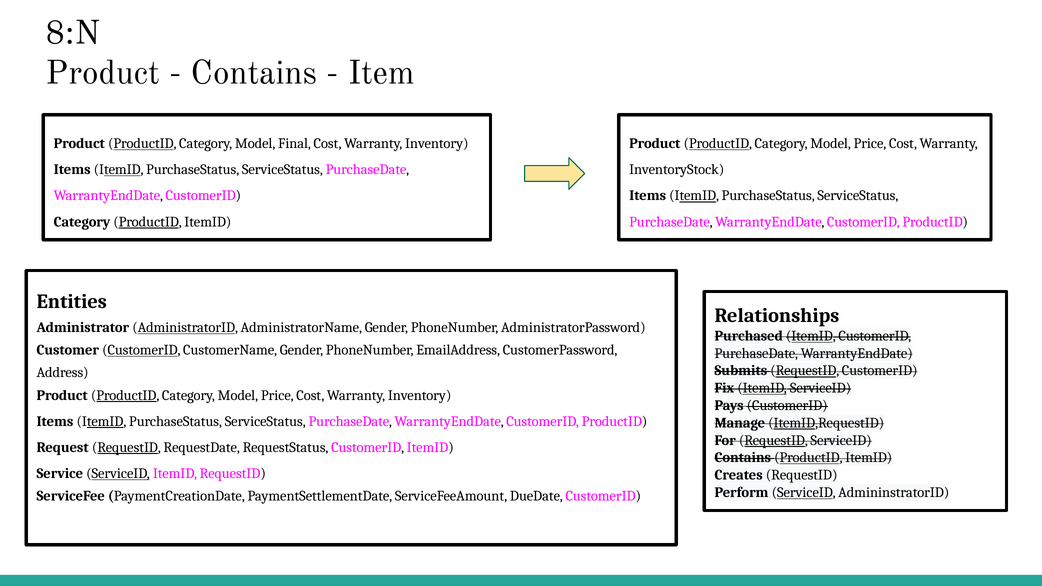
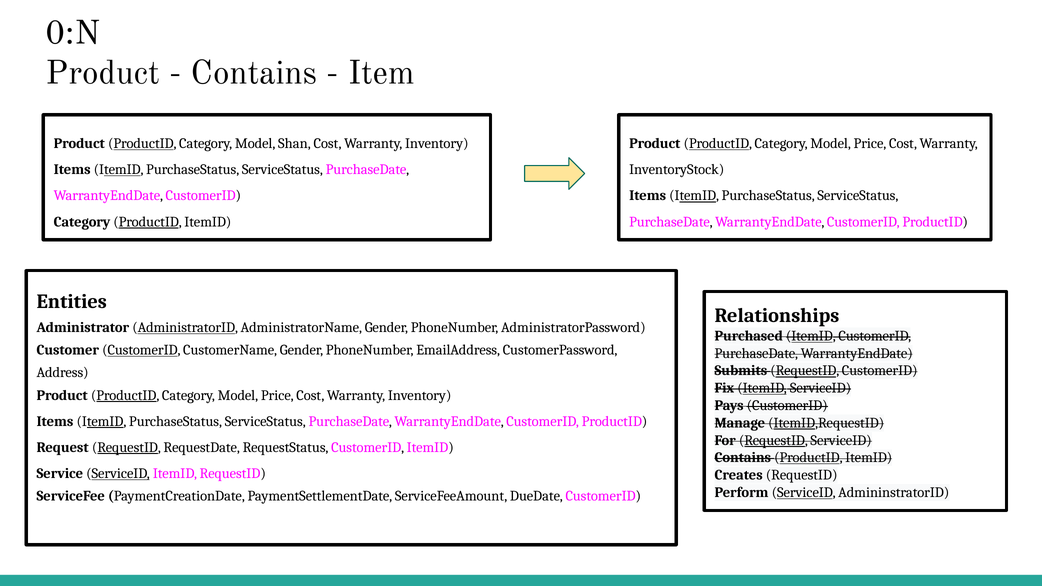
8:N: 8:N -> 0:N (73, 33)
Final: Final -> Shan (294, 144)
